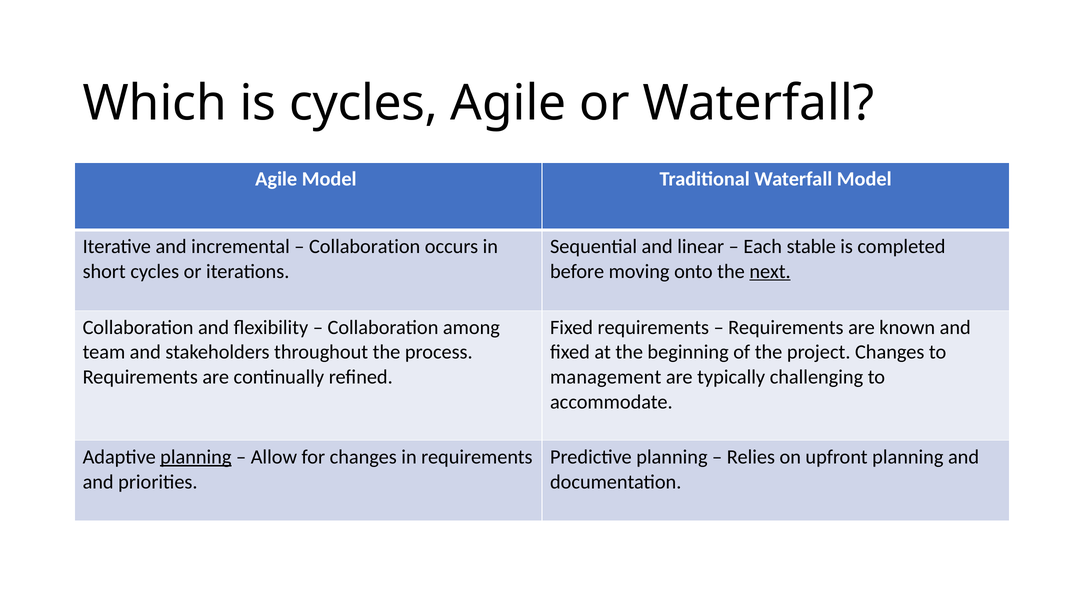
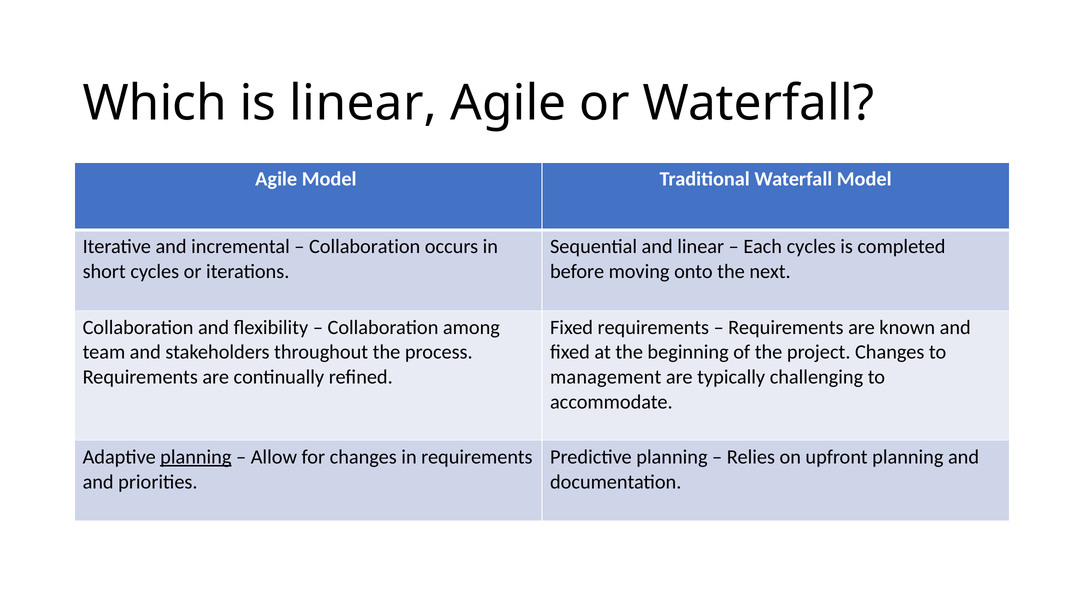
is cycles: cycles -> linear (363, 103)
Each stable: stable -> cycles (811, 246)
next underline: present -> none (770, 271)
